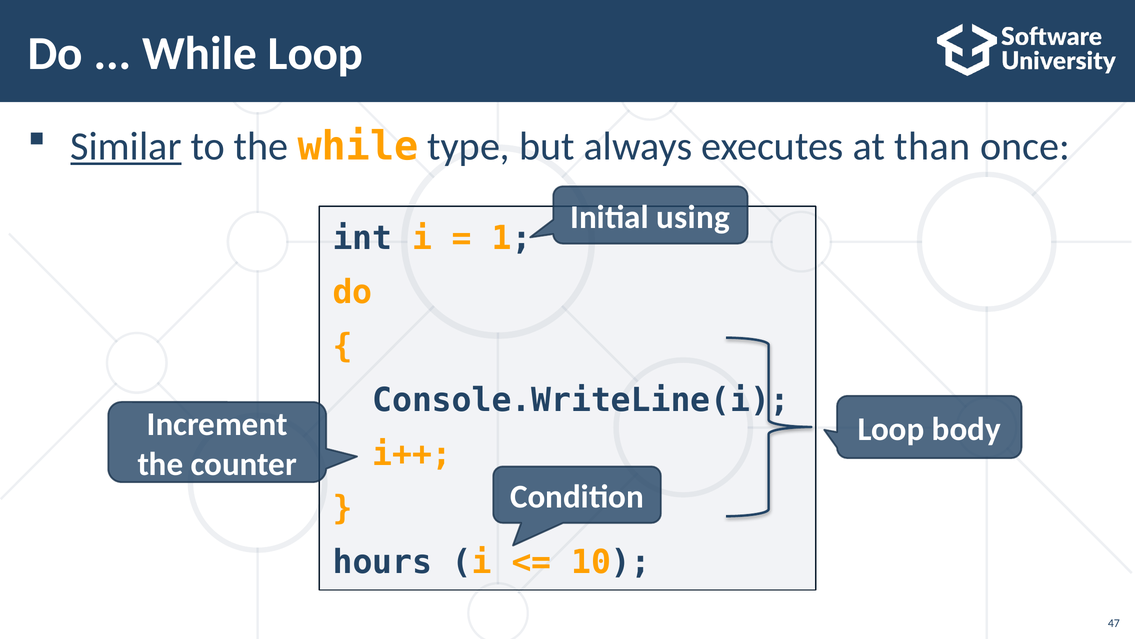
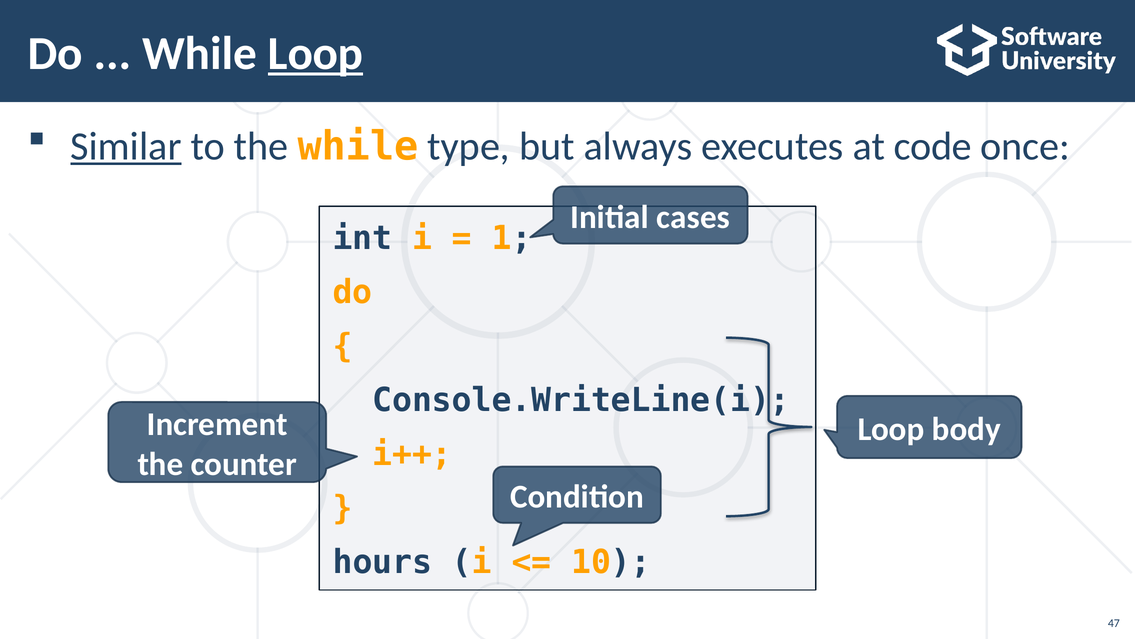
Loop underline: none -> present (315, 54)
than: than -> code (933, 146)
using: using -> cases (693, 217)
